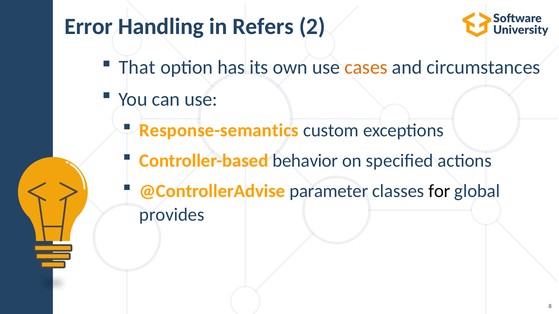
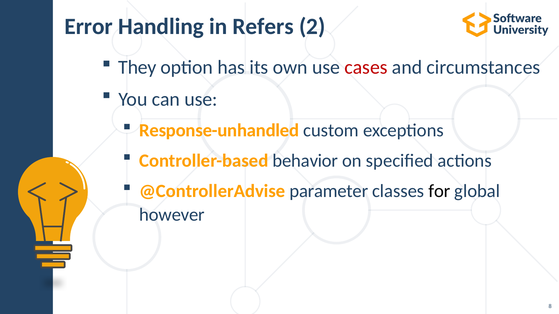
That: That -> They (137, 67)
cases colour: orange -> red (366, 67)
Response-semantics: Response-semantics -> Response-unhandled (219, 130)
provides: provides -> however (172, 215)
